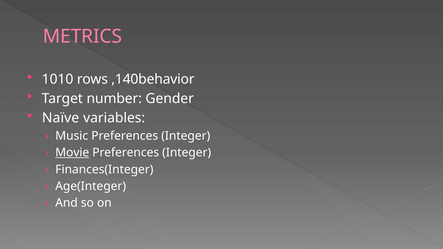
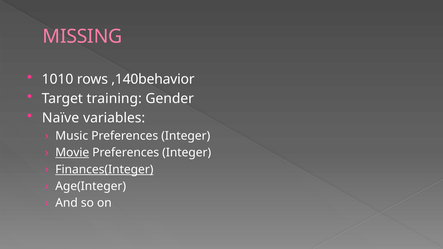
METRICS: METRICS -> MISSING (82, 36)
number: number -> training (114, 99)
Finances(Integer underline: none -> present (104, 170)
